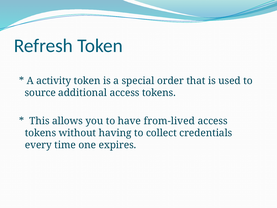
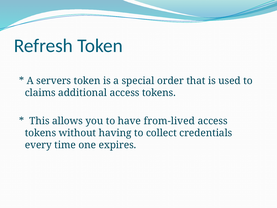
activity: activity -> servers (54, 81)
source: source -> claims (40, 93)
